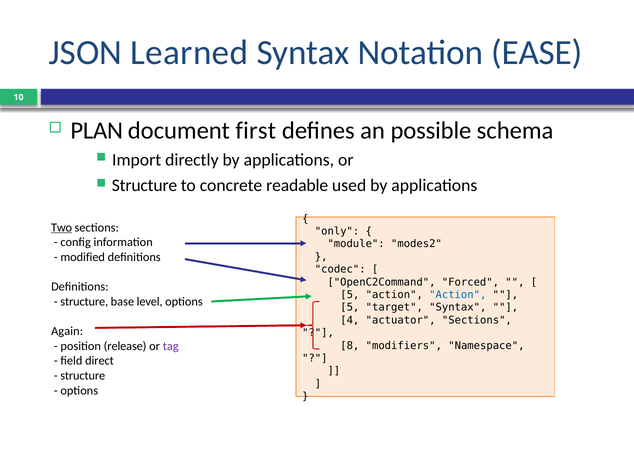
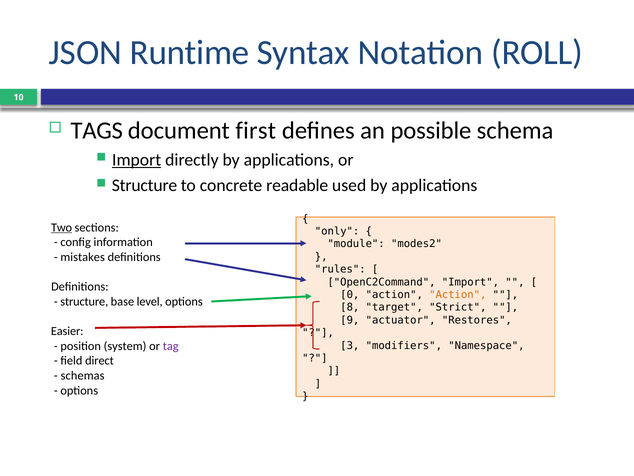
Learned: Learned -> Runtime (190, 53)
EASE: EASE -> ROLL (537, 53)
PLAN: PLAN -> TAGS (97, 131)
Import underline: none -> present (137, 160)
modified: modified -> mistakes (83, 257)
codec: codec -> rules (340, 269)
OpenC2Command Forced: Forced -> Import (470, 282)
5: 5 -> 0 (350, 294)
Action colour: blue -> orange (458, 294)
5: 5 -> 8 (350, 307)
target Syntax: Syntax -> Strict (458, 307)
4: 4 -> 9 (350, 320)
actuator Sections: Sections -> Restores (477, 320)
Again: Again -> Easier (67, 331)
8: 8 -> 3 (350, 345)
release: release -> system (125, 346)
structure: structure -> schemas (83, 375)
